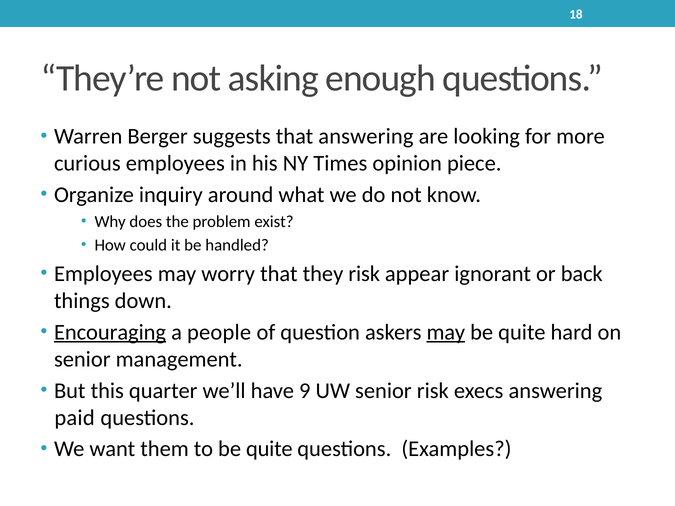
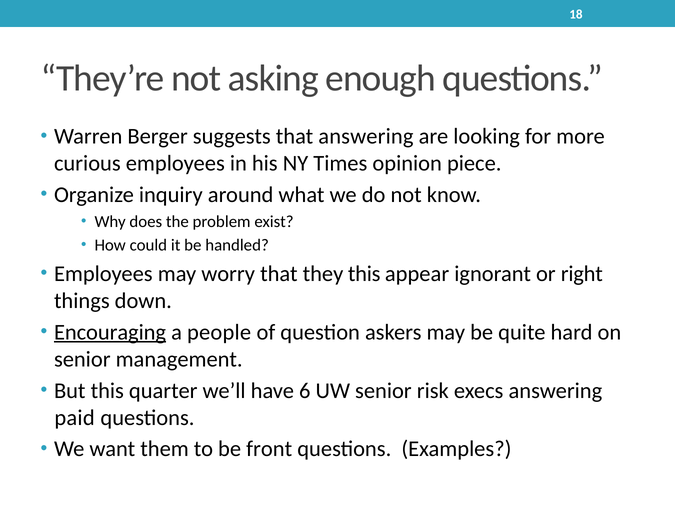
they risk: risk -> this (364, 274)
back: back -> right (582, 274)
may underline: present -> none (446, 332)
9: 9 -> 6 (305, 391)
to be quite: quite -> front (269, 449)
